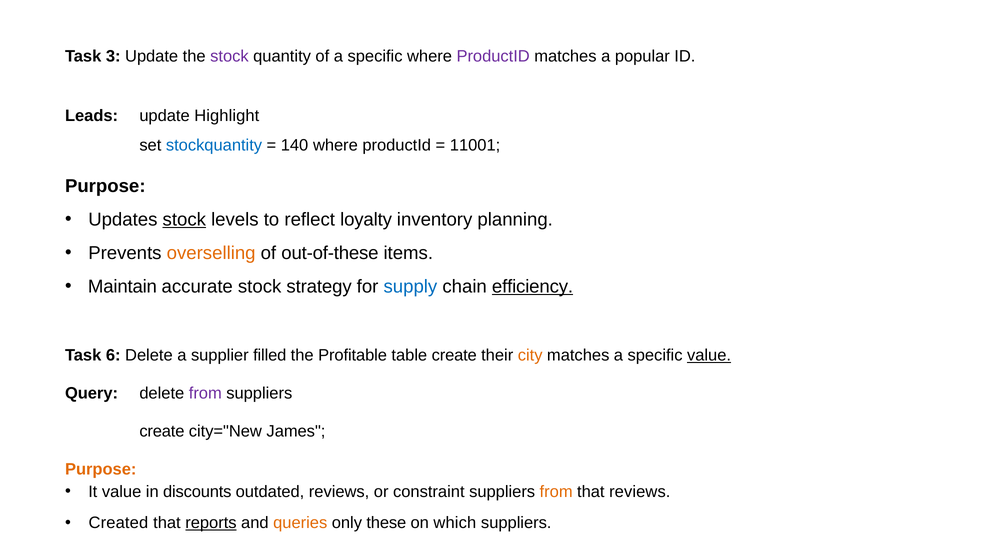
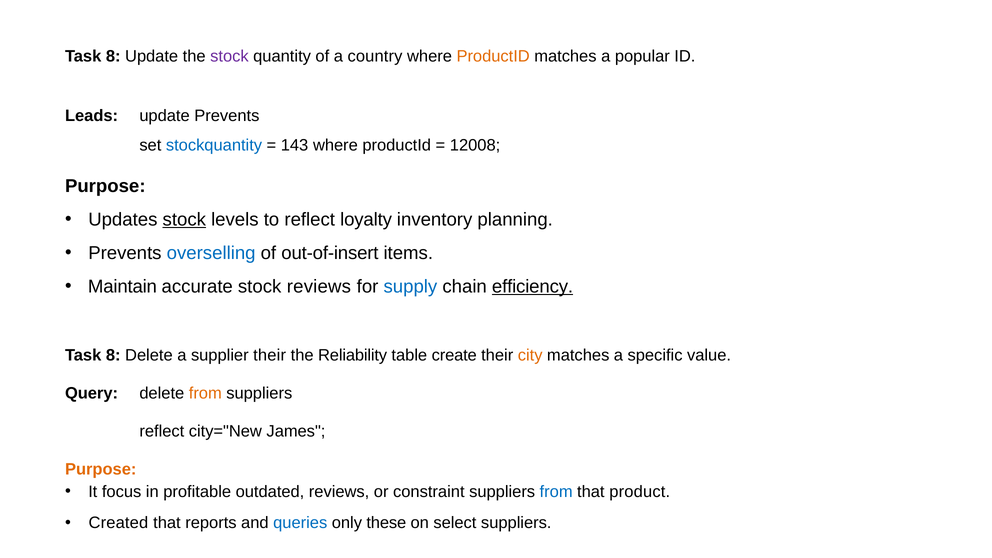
3: 3 -> 8 (113, 56)
of a specific: specific -> country (375, 56)
ProductID colour: purple -> orange (493, 56)
update Highlight: Highlight -> Prevents (227, 116)
140: 140 -> 143 (295, 145)
11001: 11001 -> 12008 (475, 145)
overselling colour: orange -> blue (211, 253)
out-of-these: out-of-these -> out-of-insert (330, 253)
stock strategy: strategy -> reviews (319, 286)
6: 6 -> 8 (113, 355)
supplier filled: filled -> their (270, 355)
Profitable: Profitable -> Reliability (353, 355)
value underline: present -> none (709, 355)
from colour: purple -> orange (205, 393)
create: create -> reflect (162, 431)
It value: value -> focus (122, 492)
discounts: discounts -> profitable (197, 492)
from colour: orange -> blue (556, 492)
that reviews: reviews -> product (640, 492)
reports underline: present -> none (211, 523)
queries colour: orange -> blue (300, 523)
which: which -> select (455, 523)
